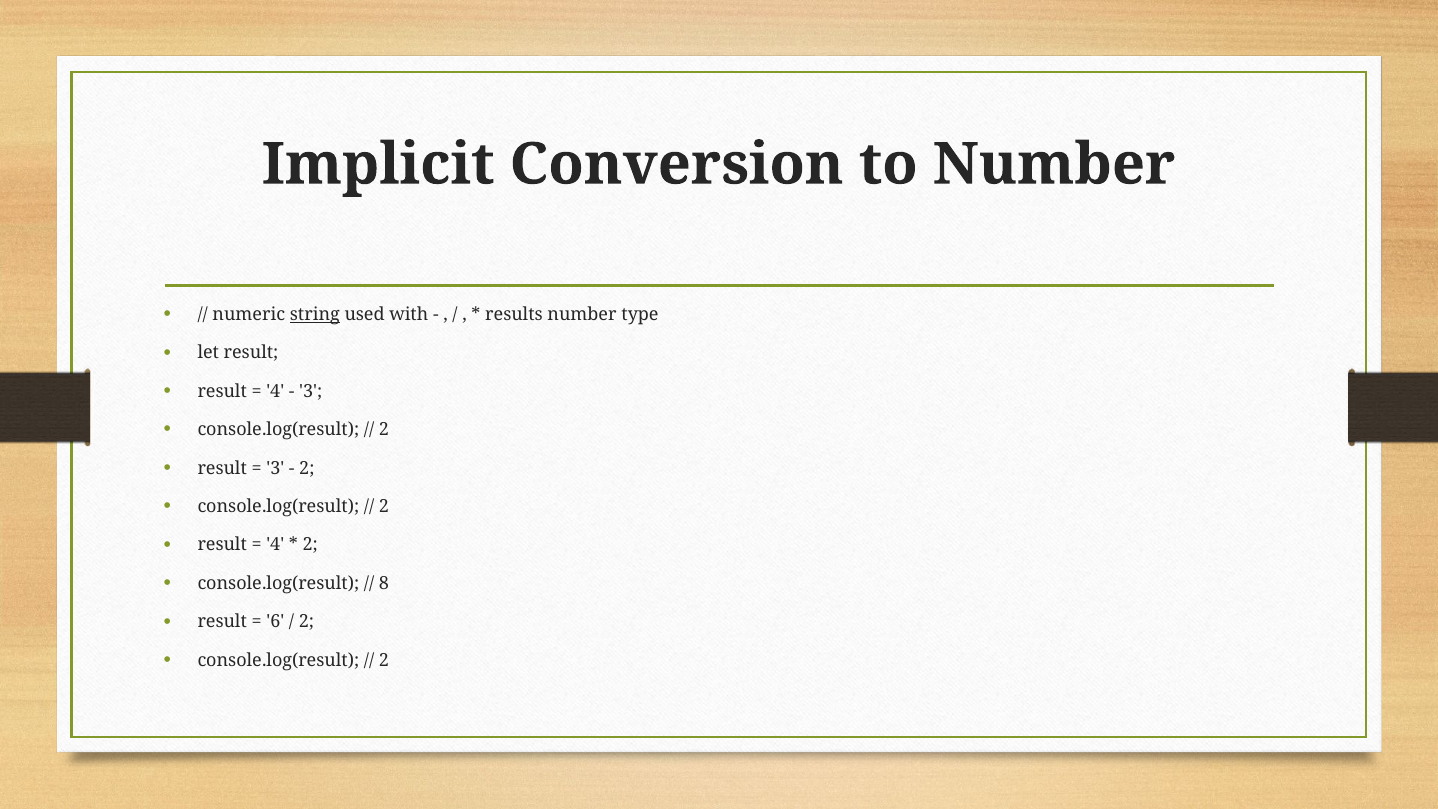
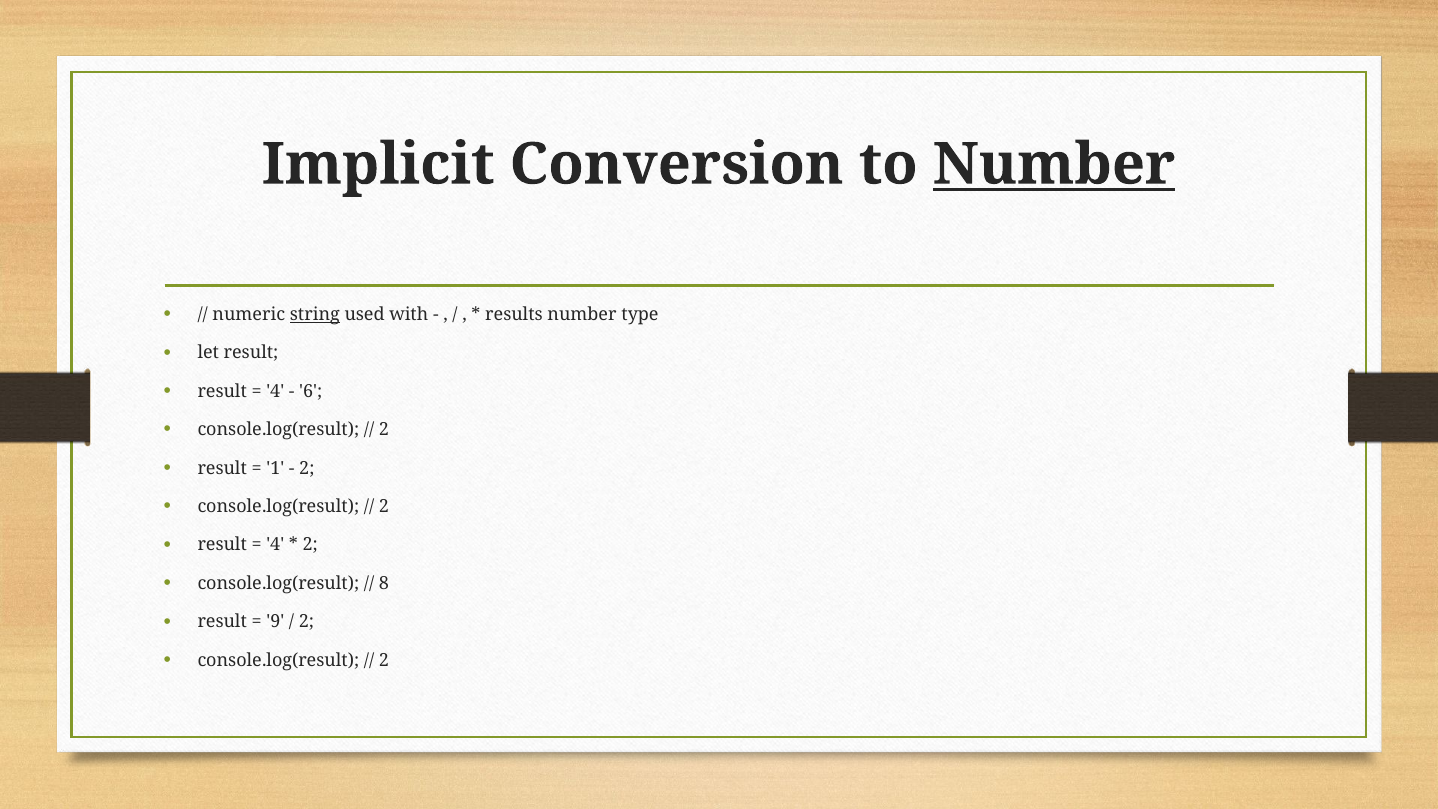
Number underline: none -> present (1054, 164)
3: 3 -> 6 (311, 391)
3: 3 -> 1 (275, 468)
6: 6 -> 9 (275, 622)
